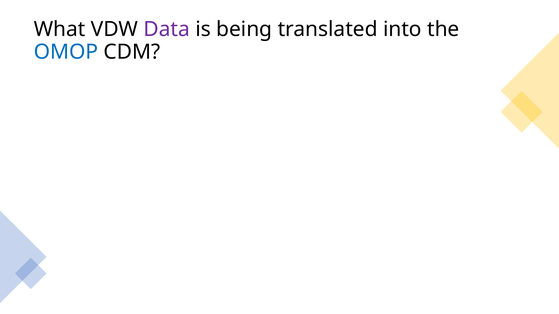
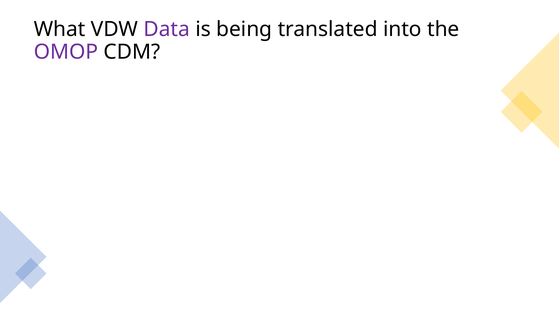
OMOP colour: blue -> purple (66, 52)
